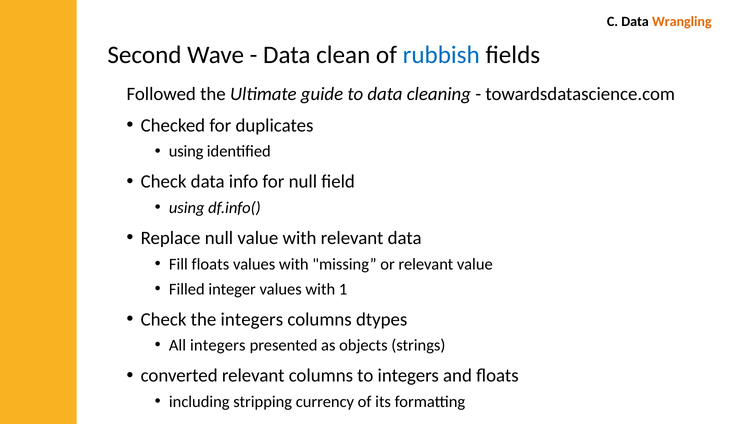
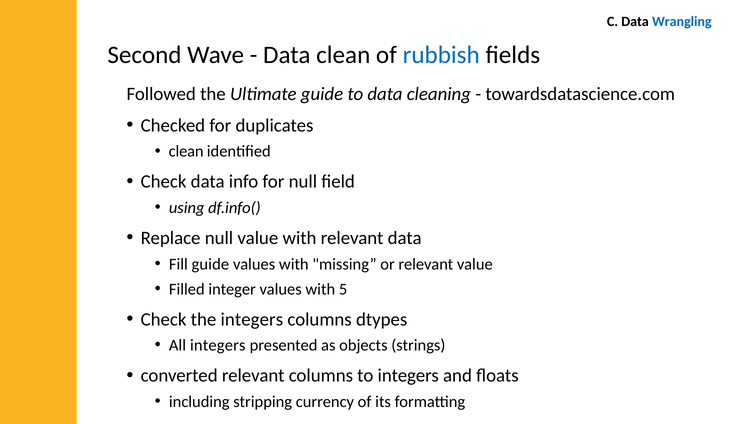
Wrangling colour: orange -> blue (682, 22)
using: using -> clean (186, 152)
Fill floats: floats -> guide (210, 264)
1: 1 -> 5 (343, 289)
